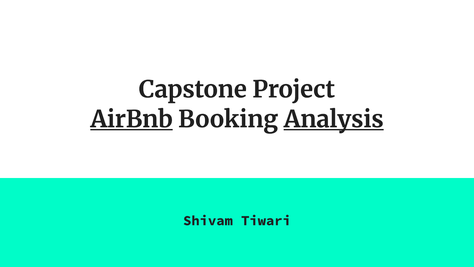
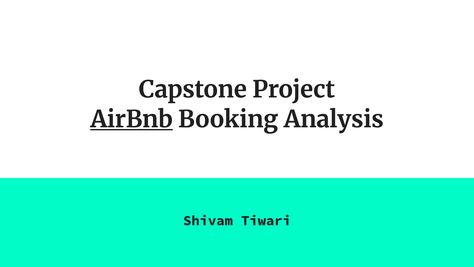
Analysis underline: present -> none (334, 119)
